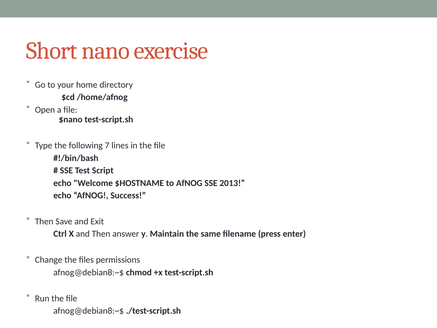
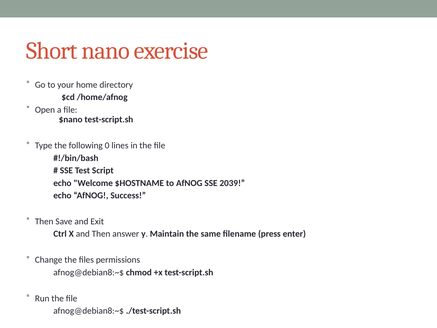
7: 7 -> 0 (107, 146)
2013: 2013 -> 2039 (232, 183)
